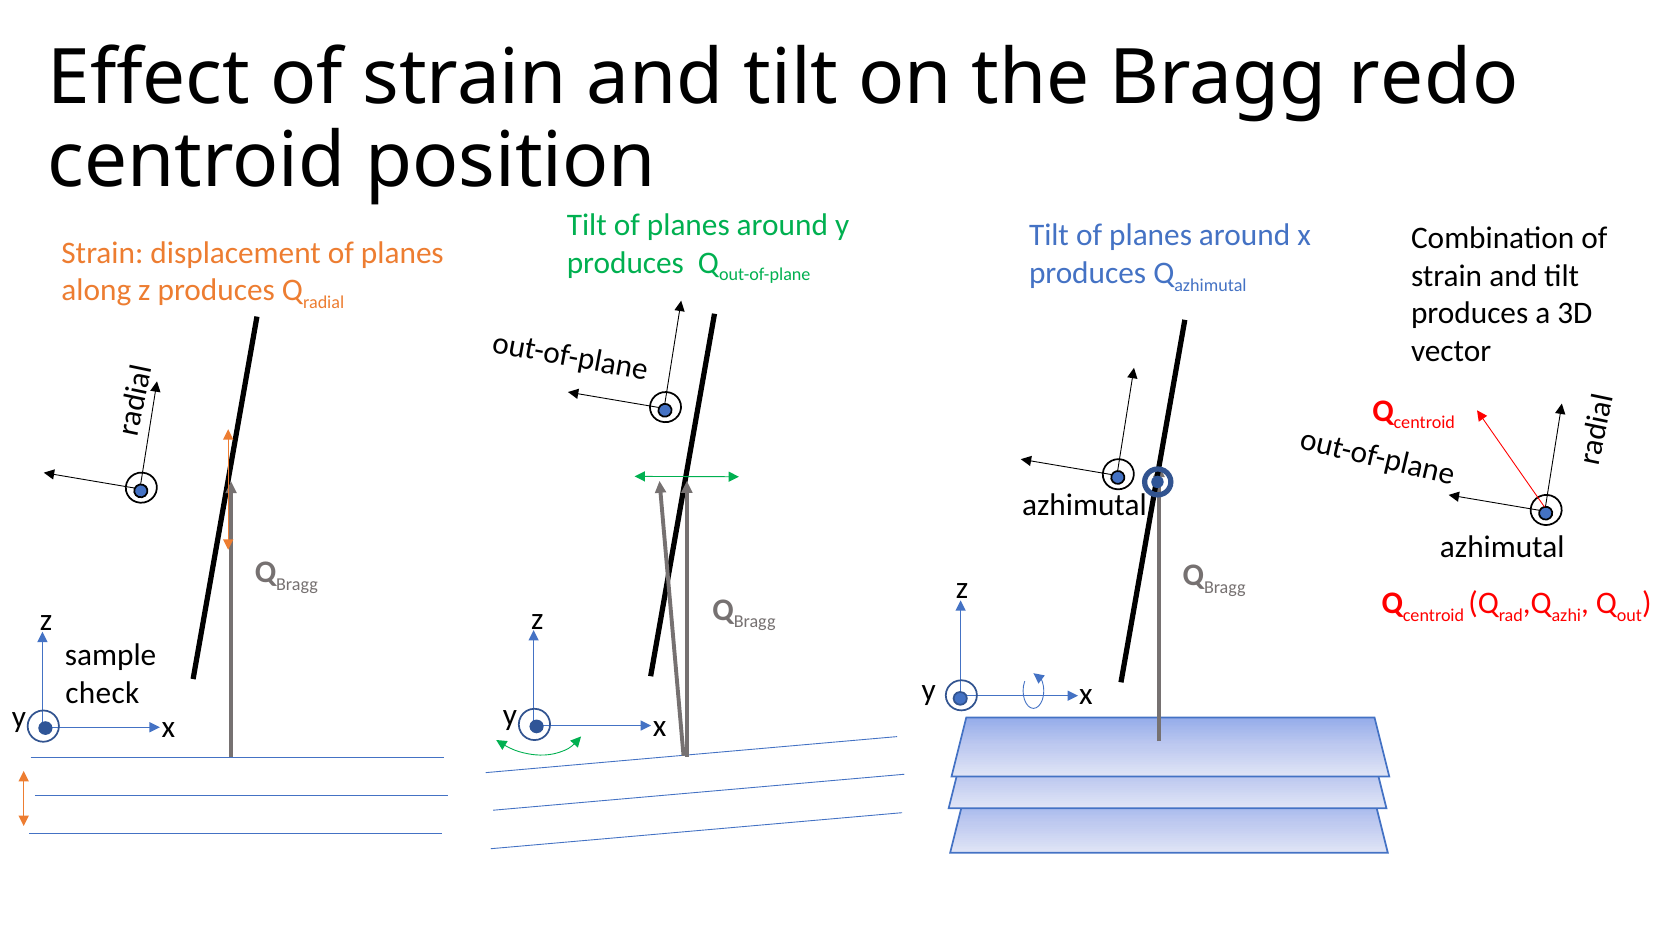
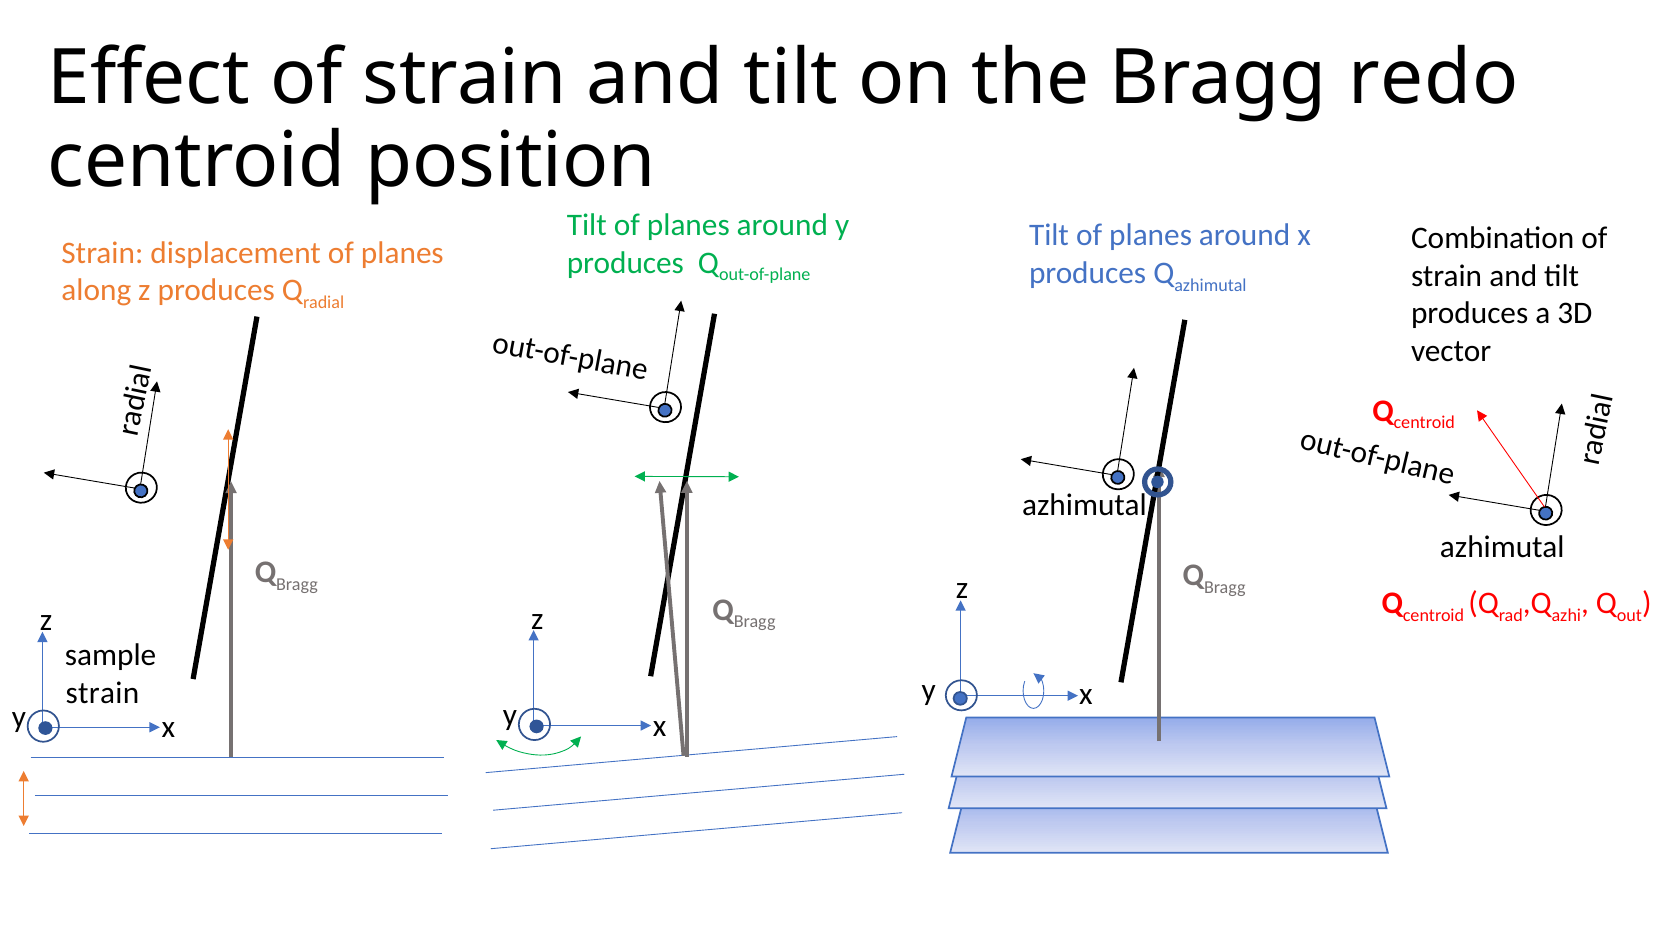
check: check -> strain (102, 693)
